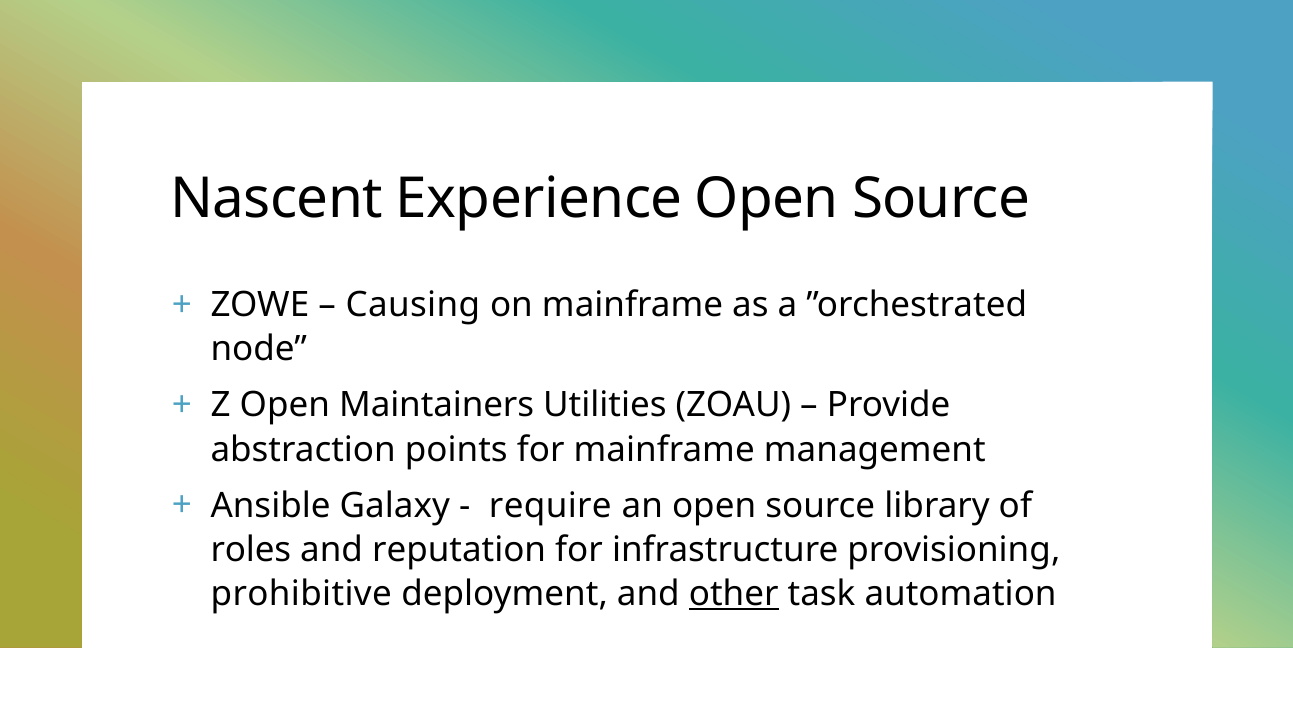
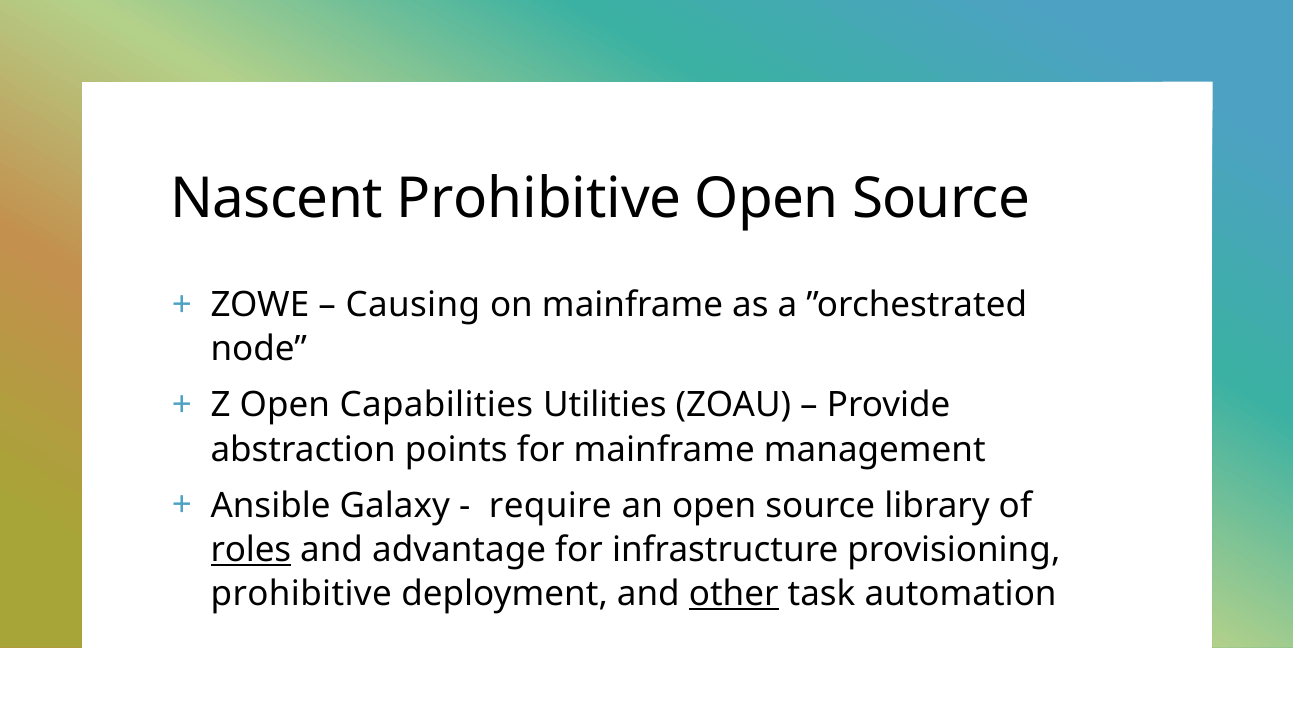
Nascent Experience: Experience -> Prohibitive (539, 199)
Maintainers: Maintainers -> Capabilities (436, 406)
roles underline: none -> present (251, 550)
reputation: reputation -> advantage (459, 550)
